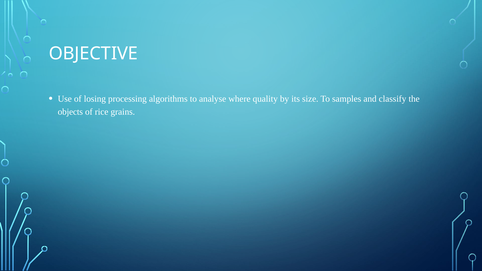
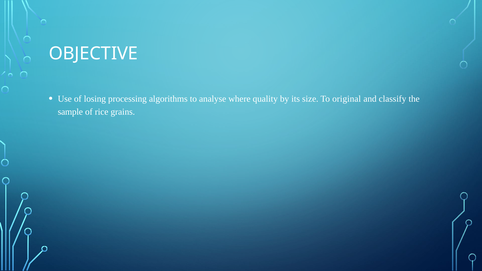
samples: samples -> original (347, 99)
objects: objects -> sample (70, 112)
